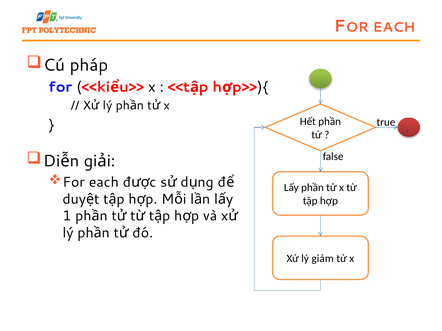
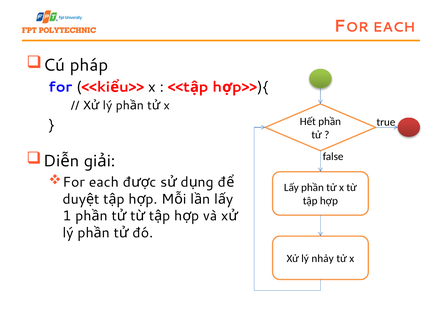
giảm: giảm -> nhảy (323, 259)
